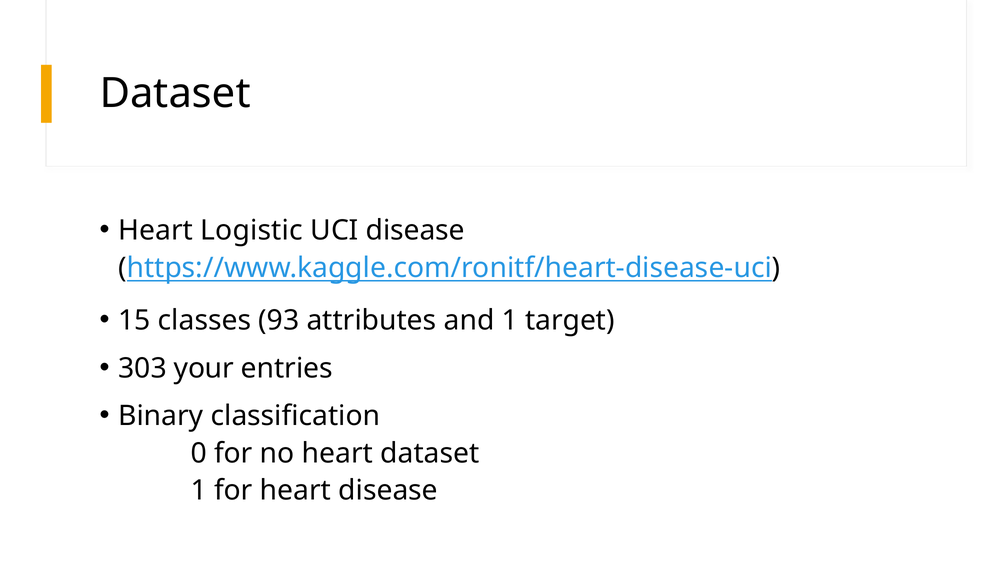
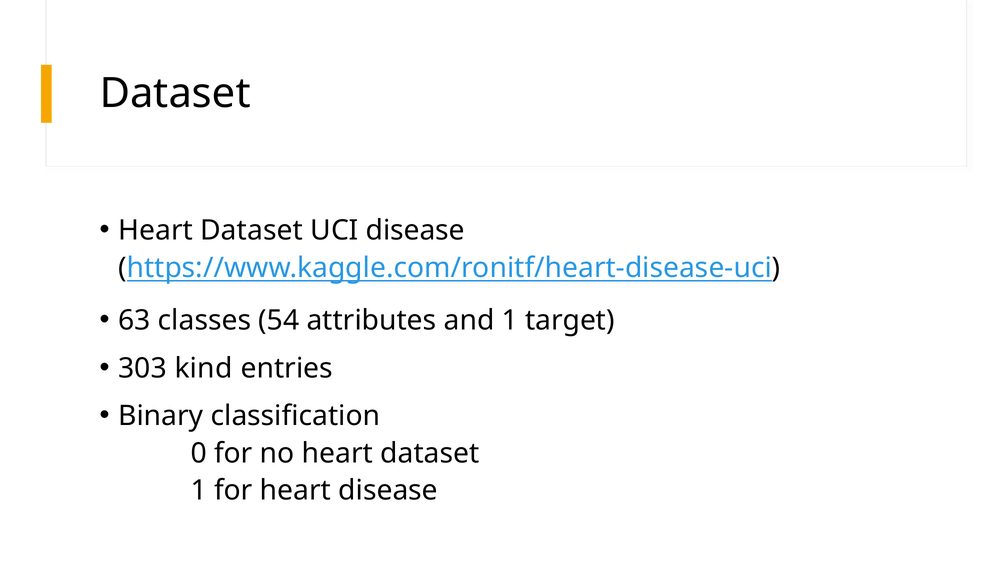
Logistic: Logistic -> Dataset (252, 230)
15: 15 -> 63 (134, 321)
93: 93 -> 54 (279, 321)
your: your -> kind (204, 368)
